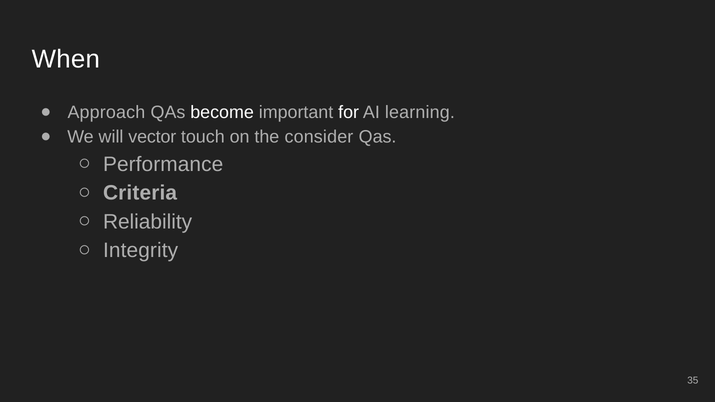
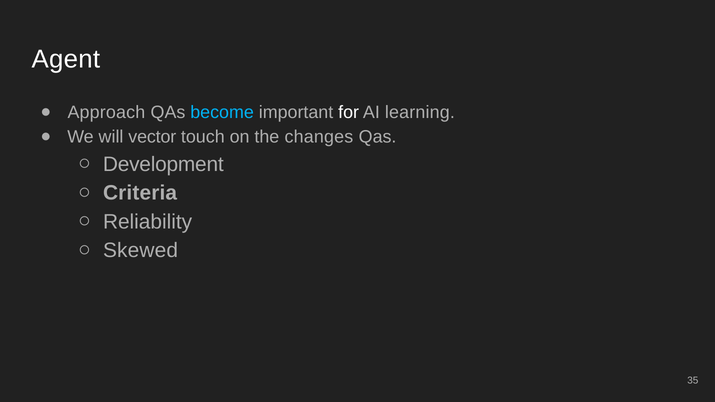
When: When -> Agent (66, 59)
become colour: white -> light blue (222, 112)
consider: consider -> changes (319, 137)
Performance: Performance -> Development (163, 164)
Integrity: Integrity -> Skewed (141, 251)
